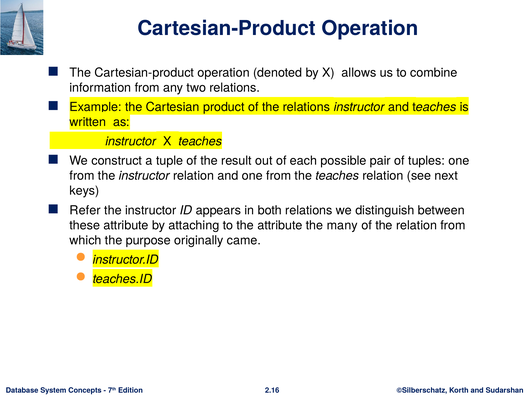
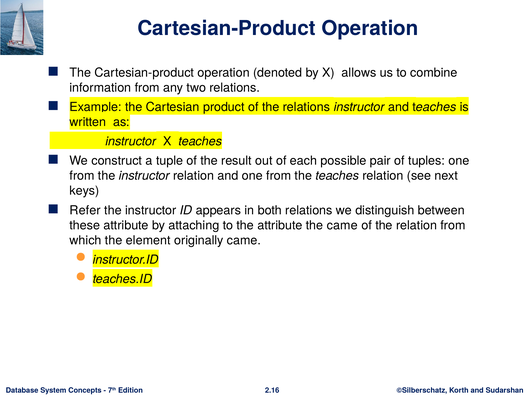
the many: many -> came (342, 225)
purpose: purpose -> element (148, 240)
